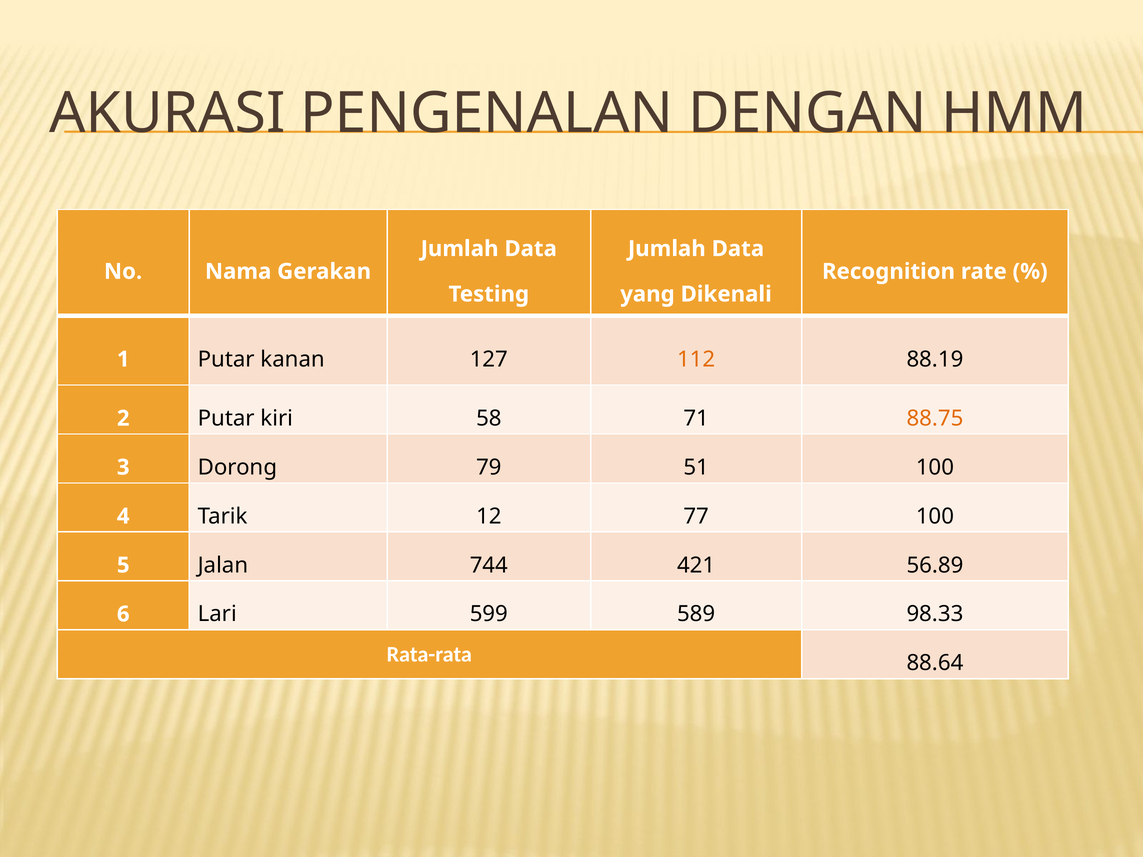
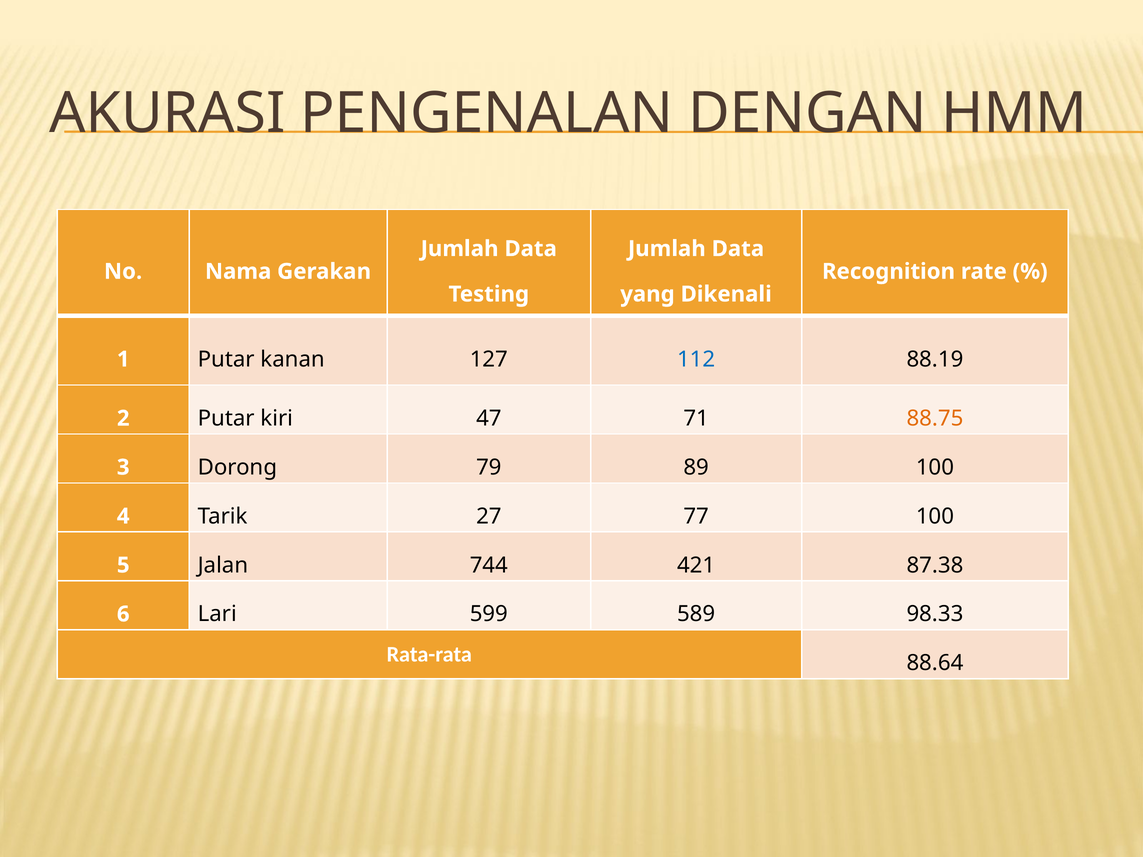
112 colour: orange -> blue (696, 359)
58: 58 -> 47 (489, 418)
51: 51 -> 89 (696, 467)
12: 12 -> 27 (489, 516)
56.89: 56.89 -> 87.38 (935, 565)
